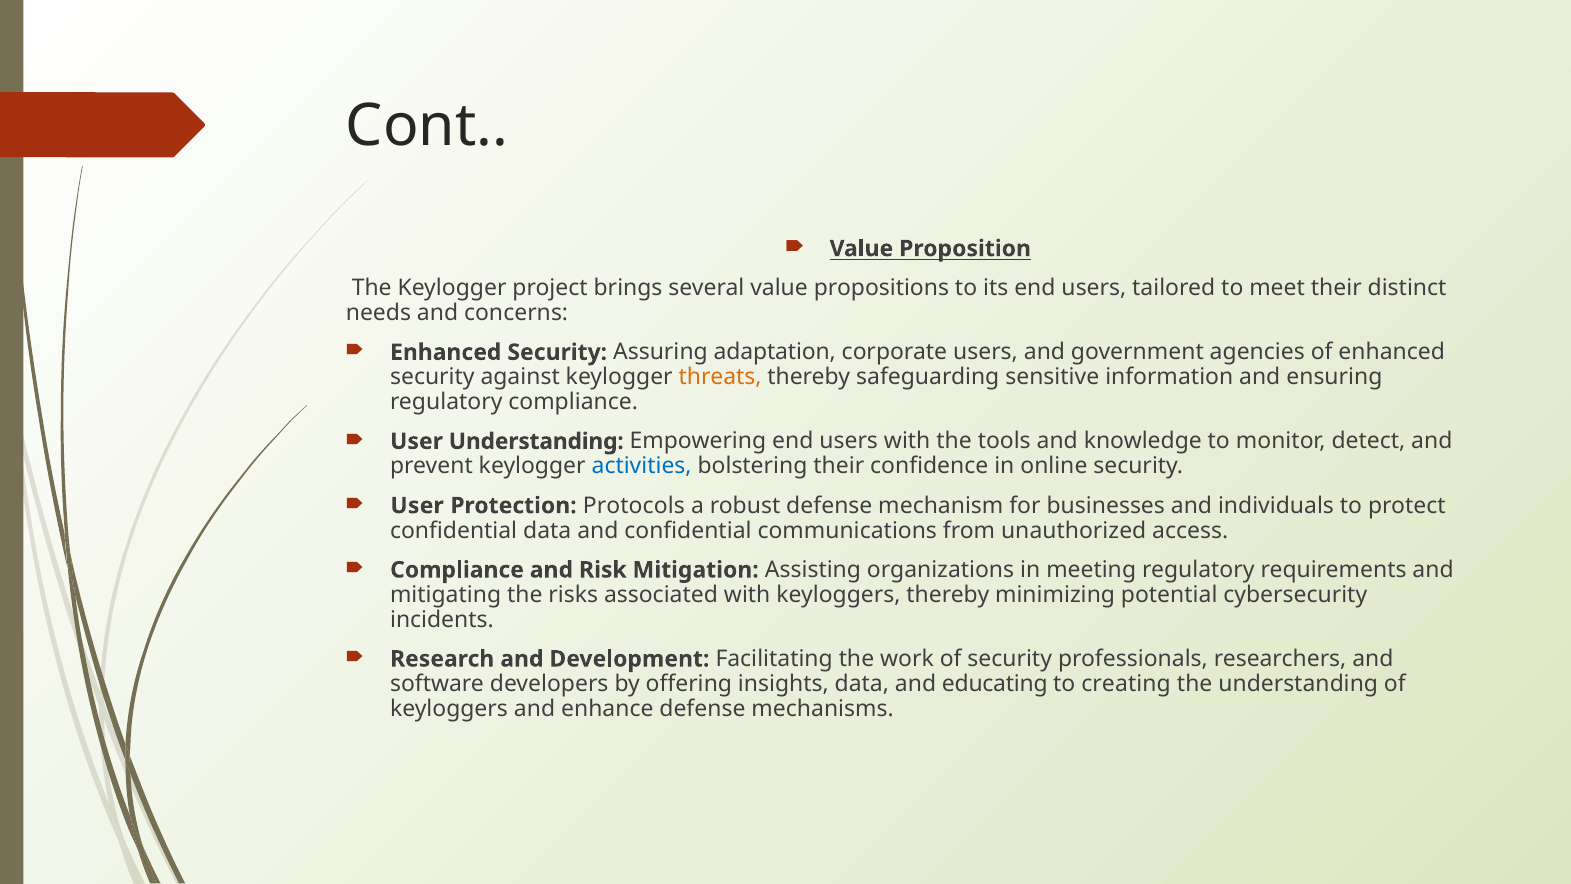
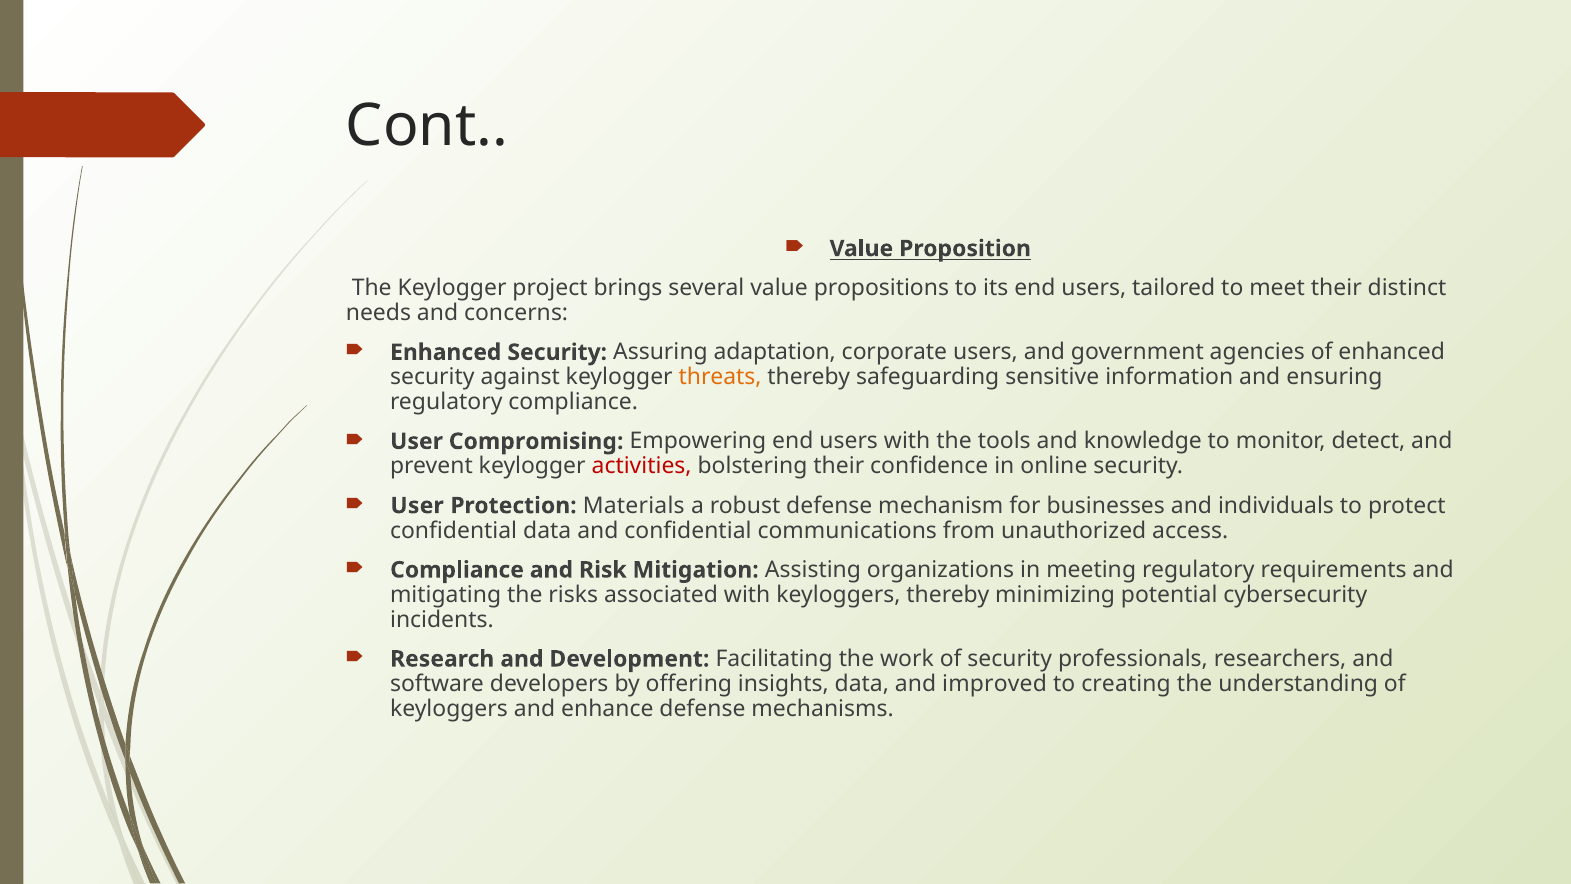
User Understanding: Understanding -> Compromising (536, 441)
activities colour: blue -> red (642, 466)
Protocols: Protocols -> Materials (634, 505)
educating: educating -> improved (995, 684)
